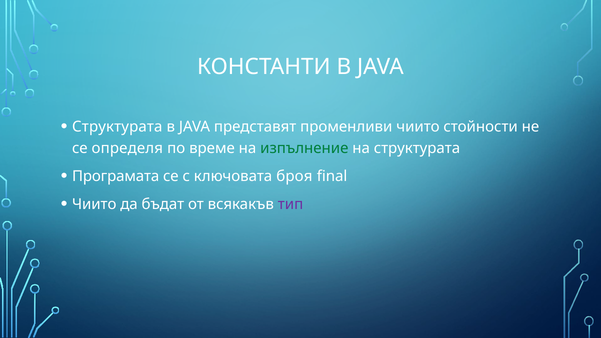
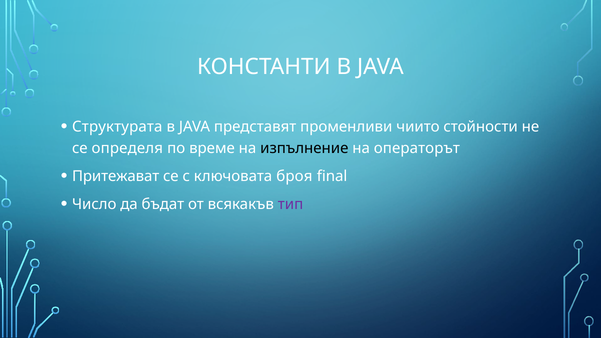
изпълнение colour: green -> black (304, 148)
на структурата: структурата -> операторът (417, 148)
Програмата: Програмата -> Притежават (116, 176)
Чиито: Чиито -> Число (94, 204)
